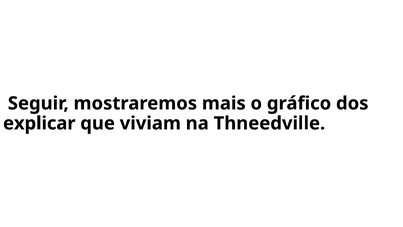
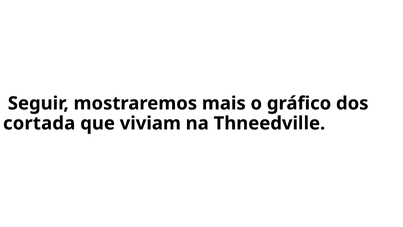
explicar: explicar -> cortada (39, 123)
